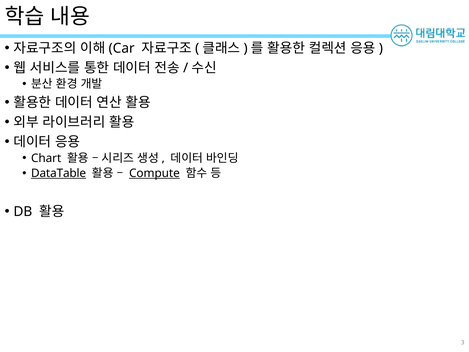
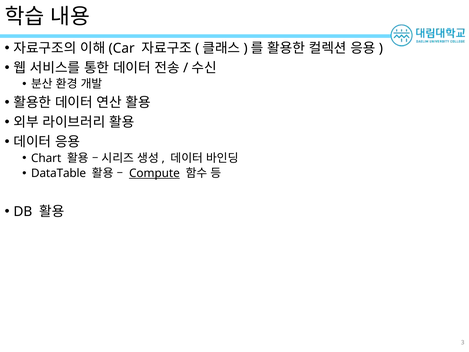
DataTable underline: present -> none (59, 173)
